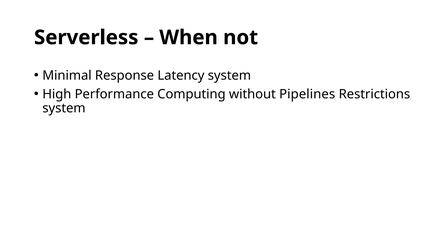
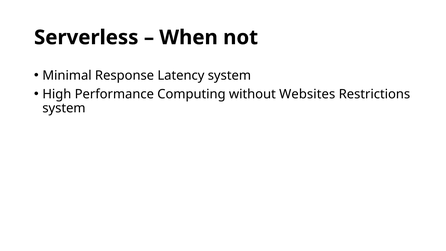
Pipelines: Pipelines -> Websites (307, 94)
